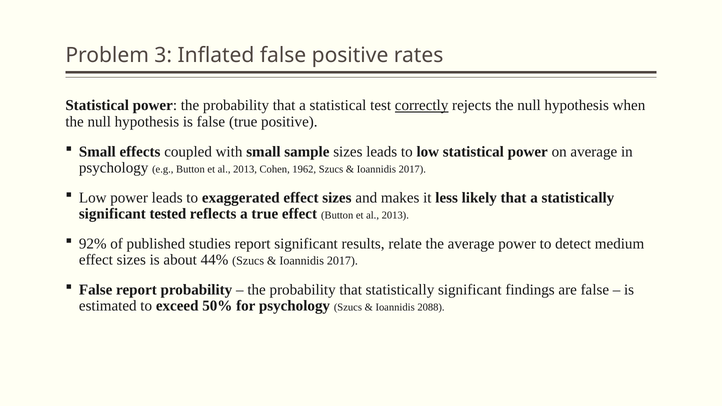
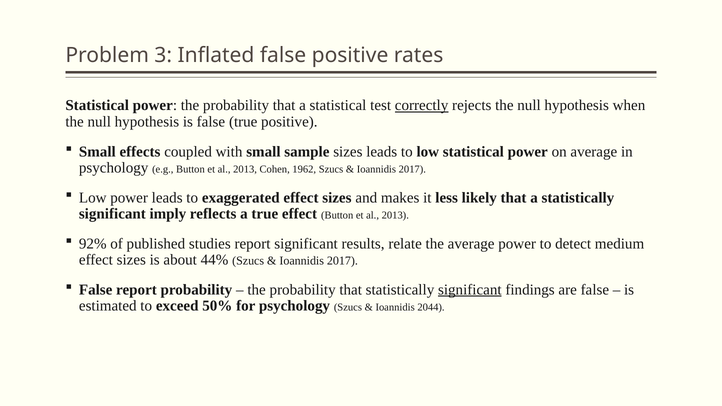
tested: tested -> imply (168, 214)
significant underline: none -> present (470, 290)
2088: 2088 -> 2044 (431, 308)
